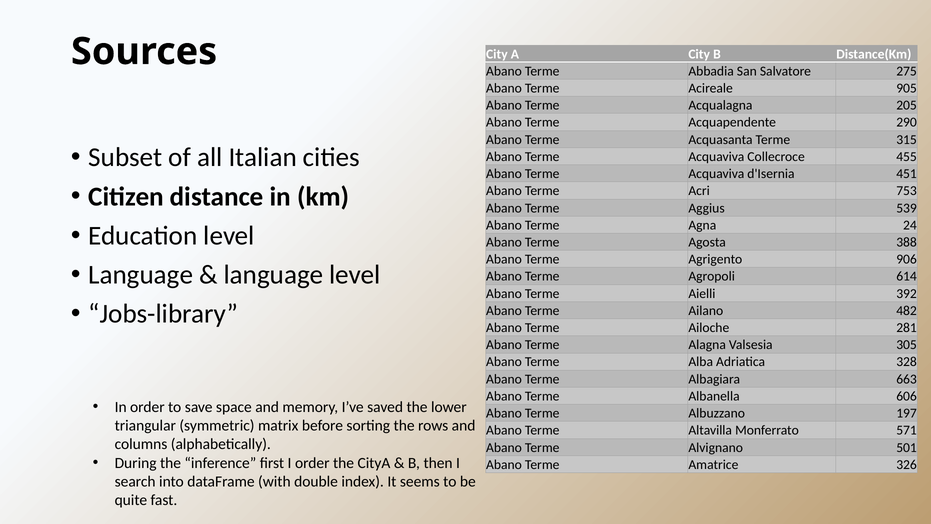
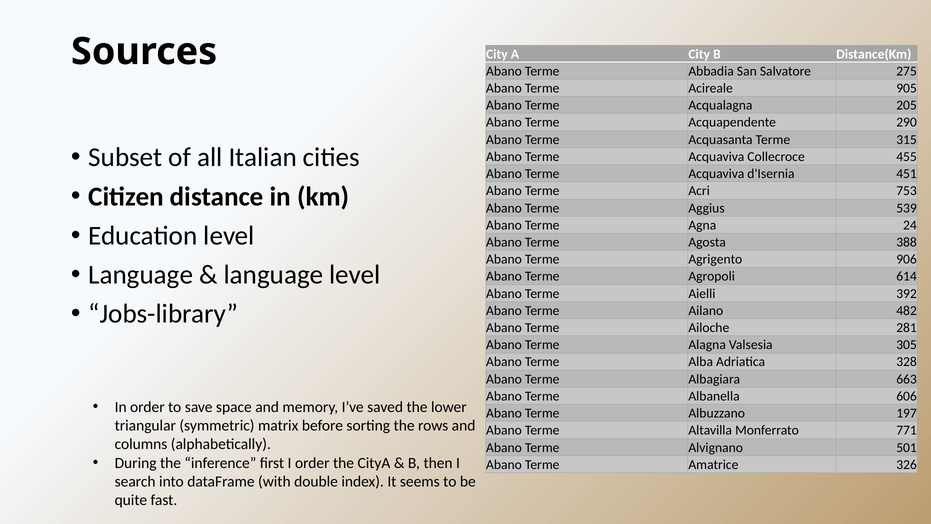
571: 571 -> 771 (907, 430)
